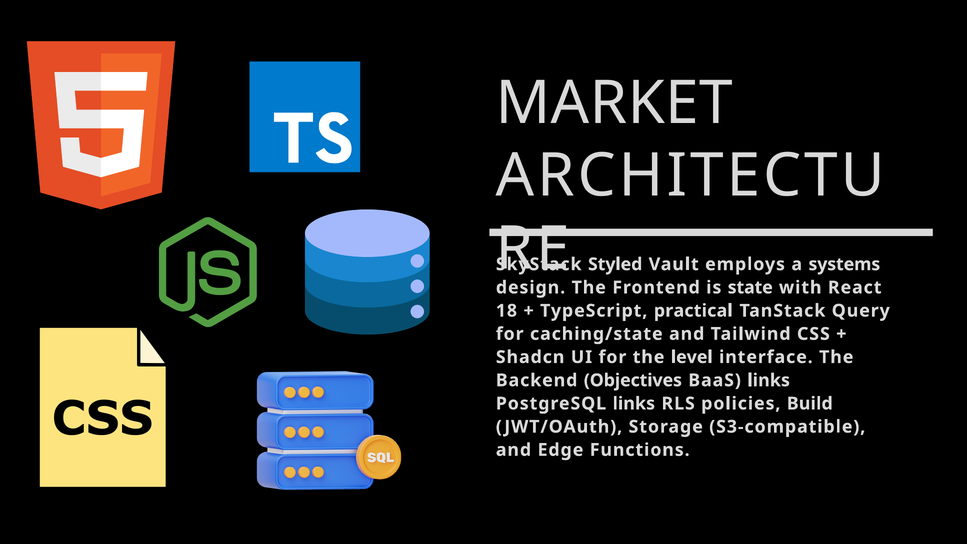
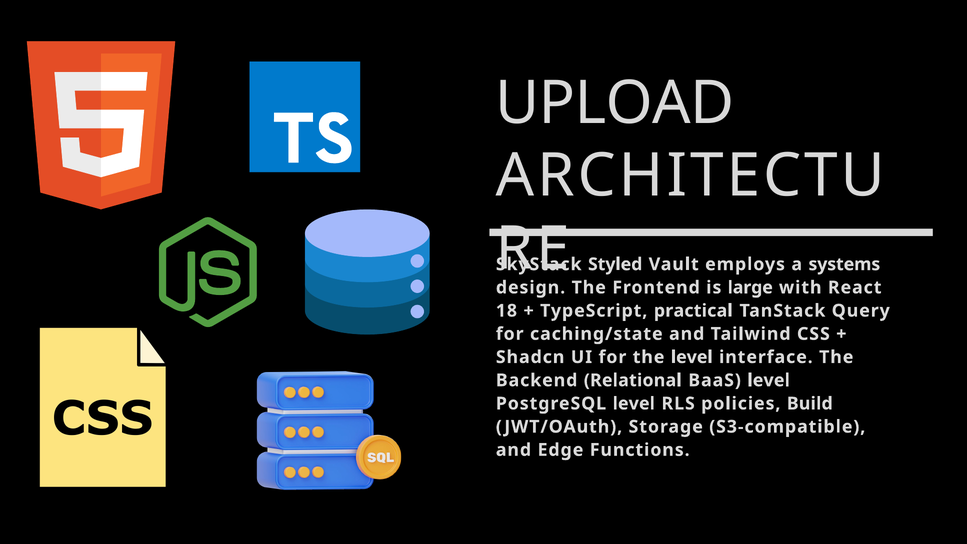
MARKET: MARKET -> UPLOAD (615, 103)
state: state -> large (750, 288)
Objectives: Objectives -> Relational (633, 380)
BaaS links: links -> level (769, 380)
PostgreSQL links: links -> level (634, 404)
